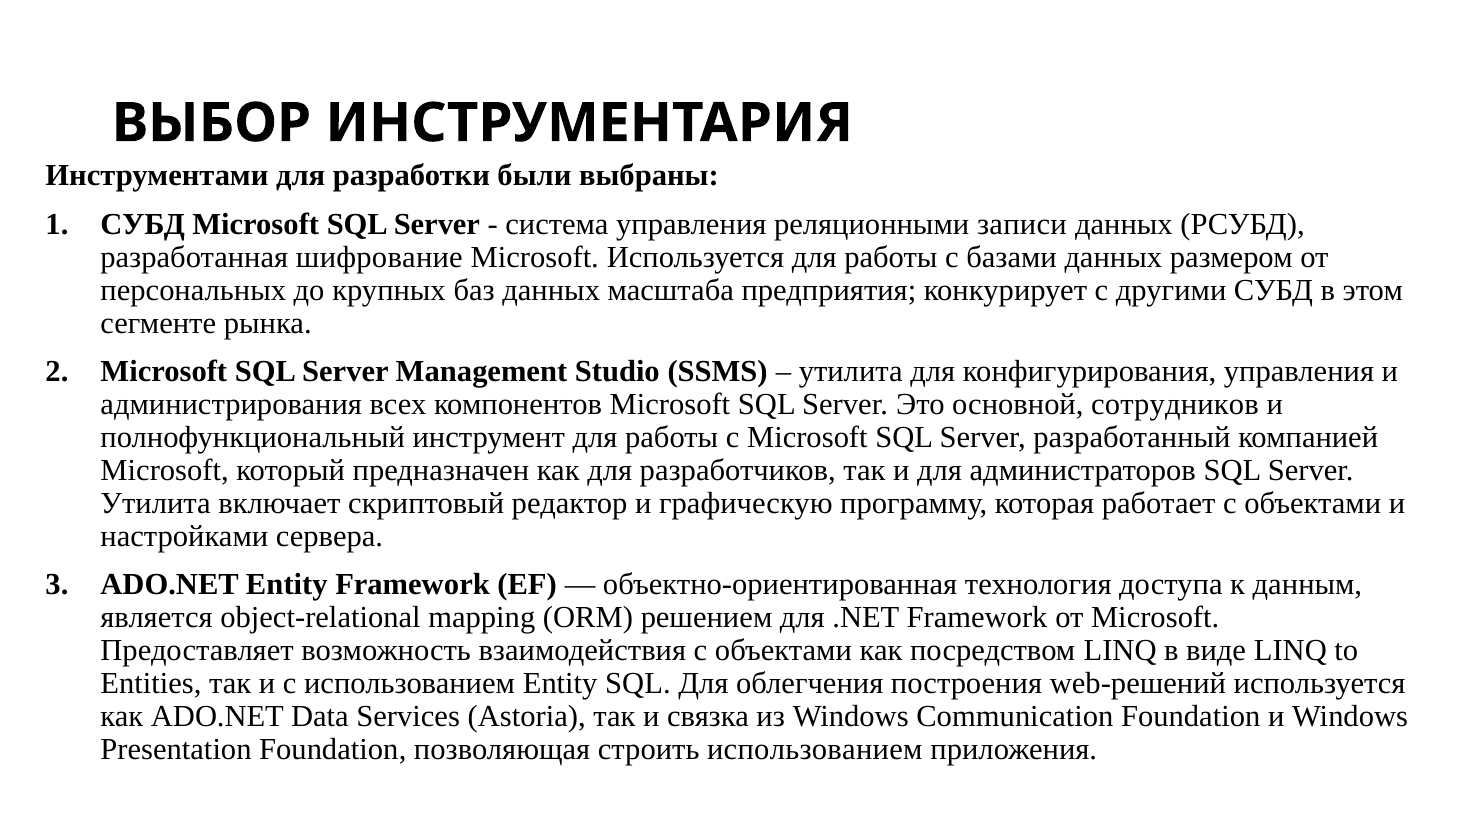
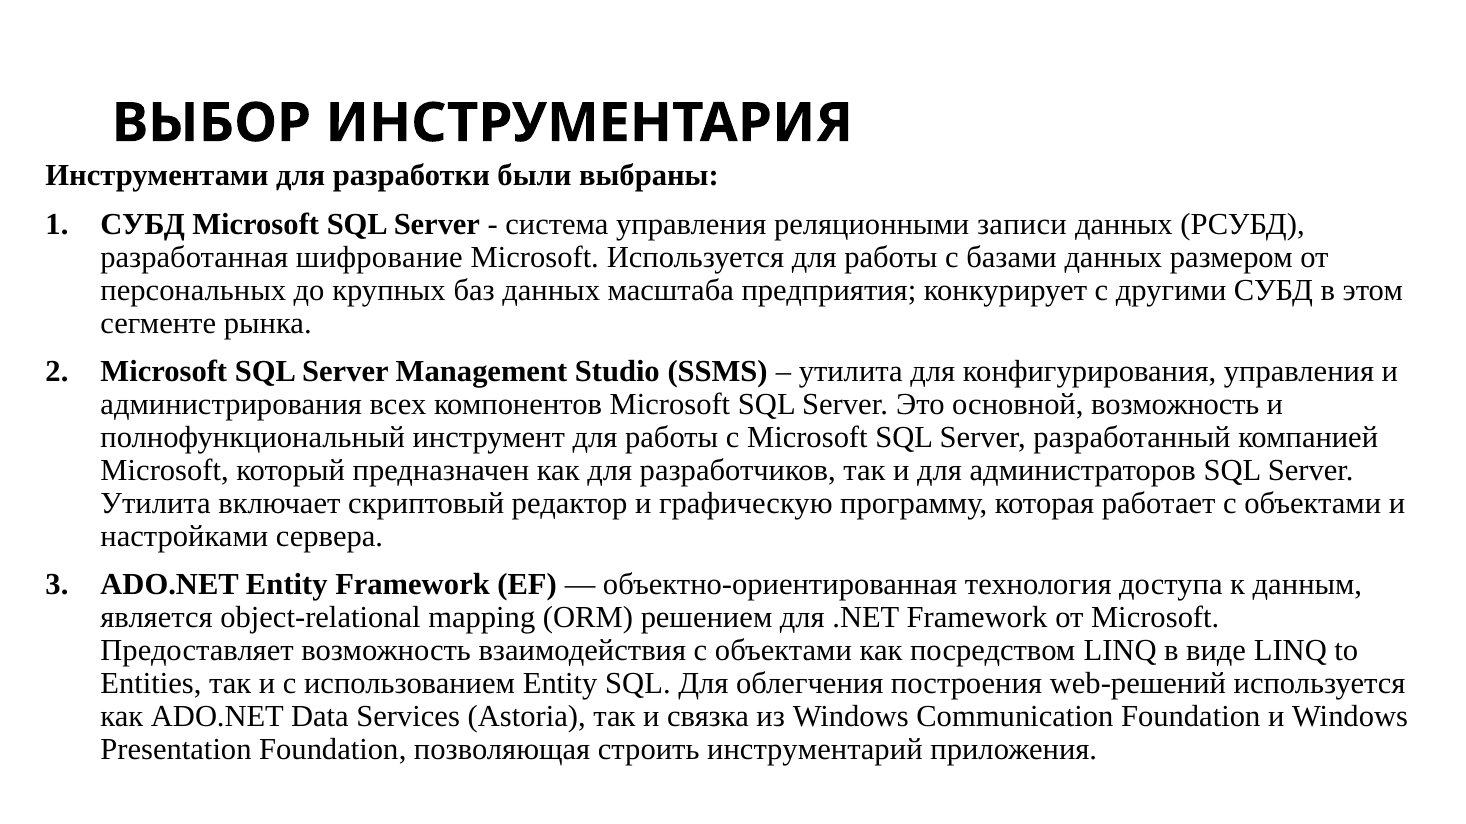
основной сотрудников: сотрудников -> возможность (1175, 405)
строить использованием: использованием -> инструментарий (815, 750)
